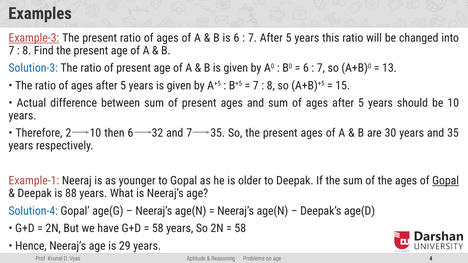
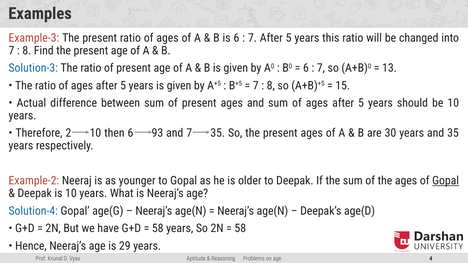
Example-3 underline: present -> none (34, 38)
32: 32 -> 93 (157, 133)
Example-1: Example-1 -> Example-2 (34, 181)
is 88: 88 -> 10 (71, 194)
